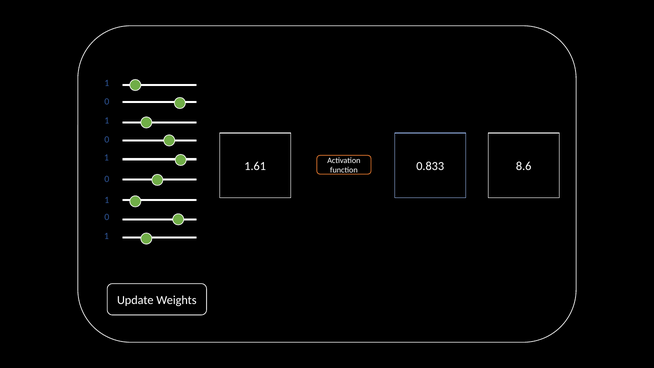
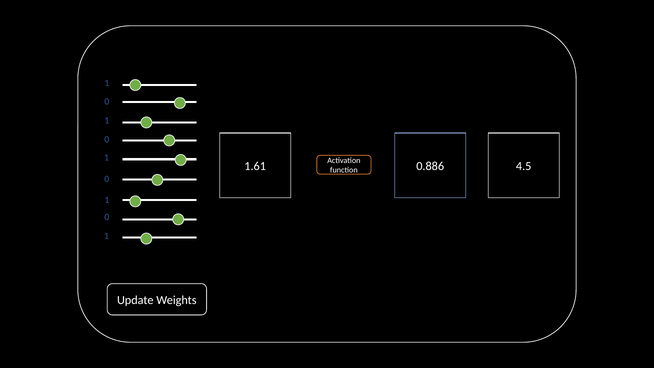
0.833: 0.833 -> 0.886 (430, 166)
8.6: 8.6 -> 4.5 (524, 166)
